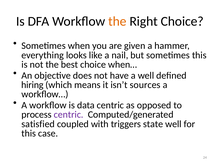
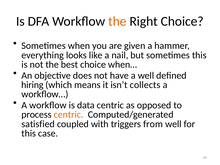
sources: sources -> collects (145, 85)
centric colour: purple -> orange (69, 115)
state: state -> from (153, 124)
